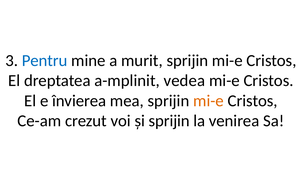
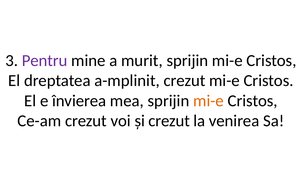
Pentru colour: blue -> purple (45, 60)
a-mplinit vedea: vedea -> crezut (184, 81)
și sprijin: sprijin -> crezut (169, 121)
